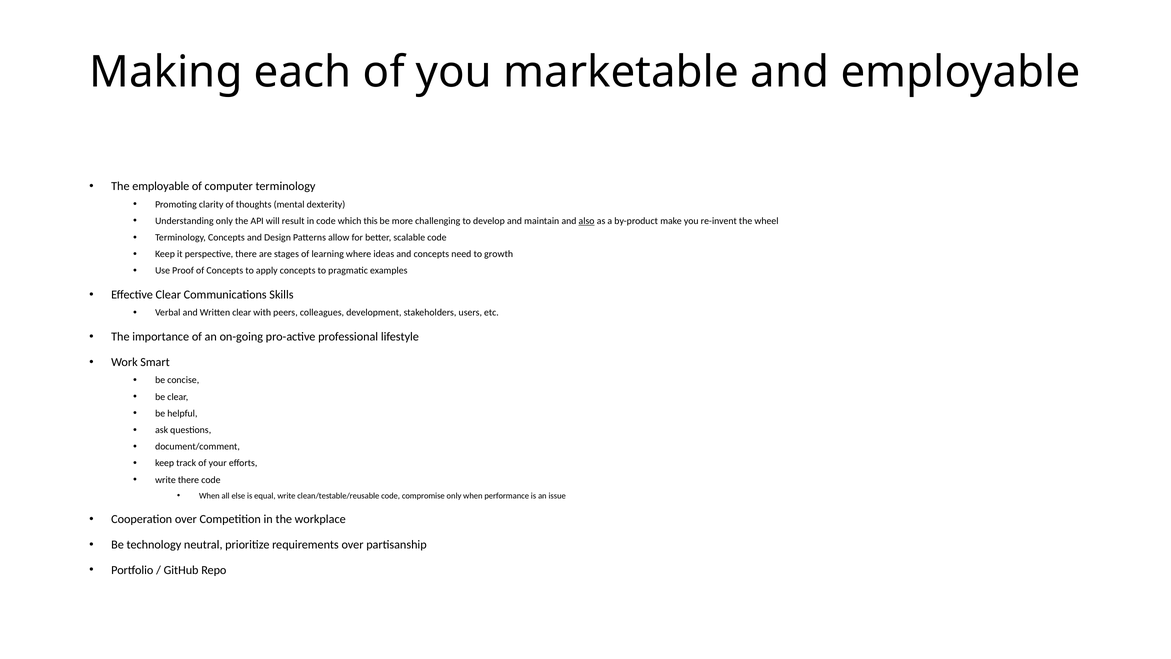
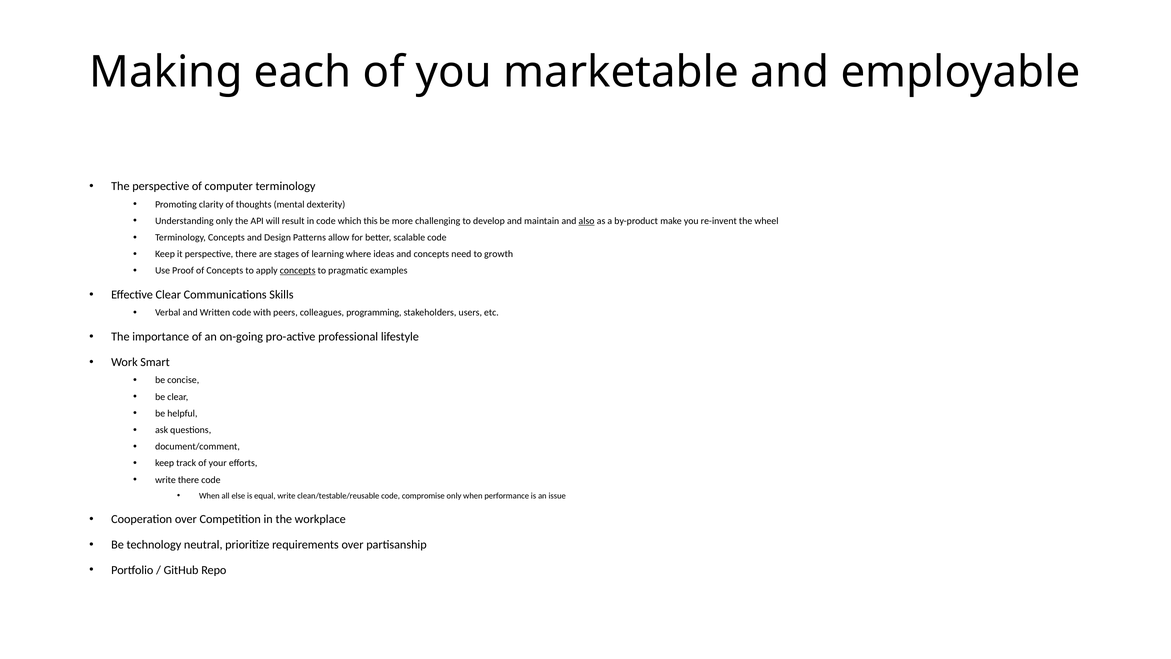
The employable: employable -> perspective (161, 186)
concepts underline: none -> present (298, 271)
Written clear: clear -> code (242, 313)
development: development -> programming (374, 313)
